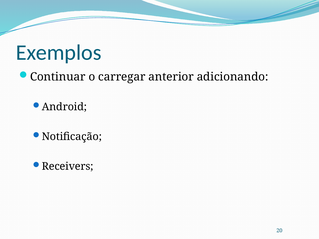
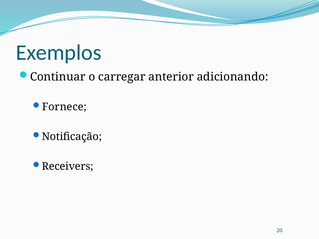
Android: Android -> Fornece (64, 107)
